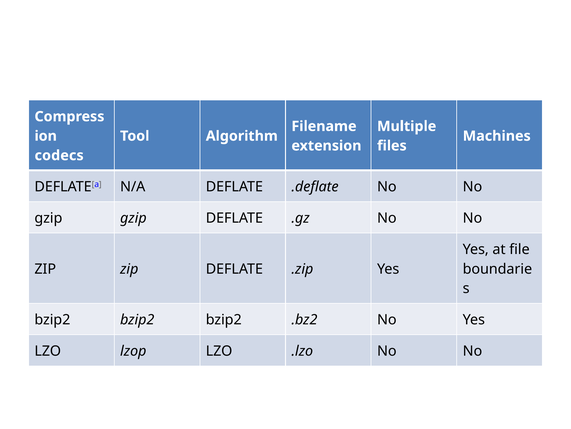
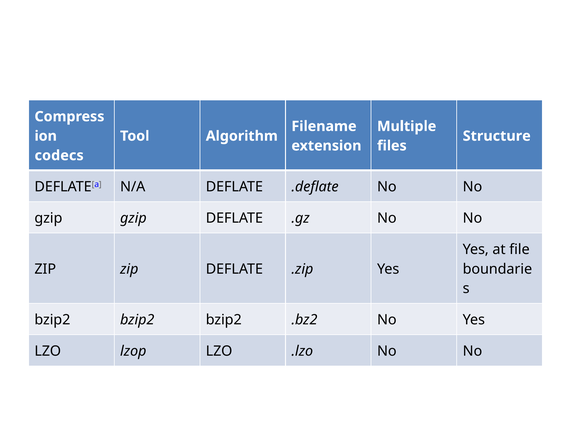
Machines: Machines -> Structure (497, 136)
